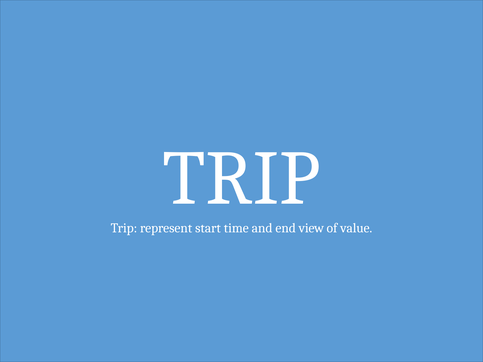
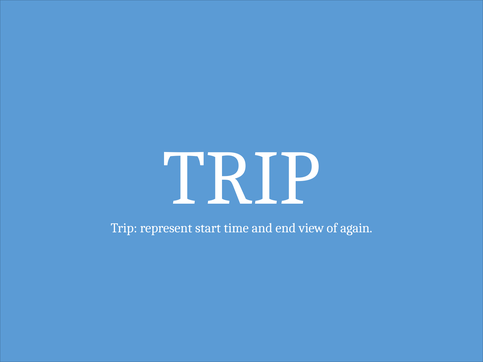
value: value -> again (356, 228)
